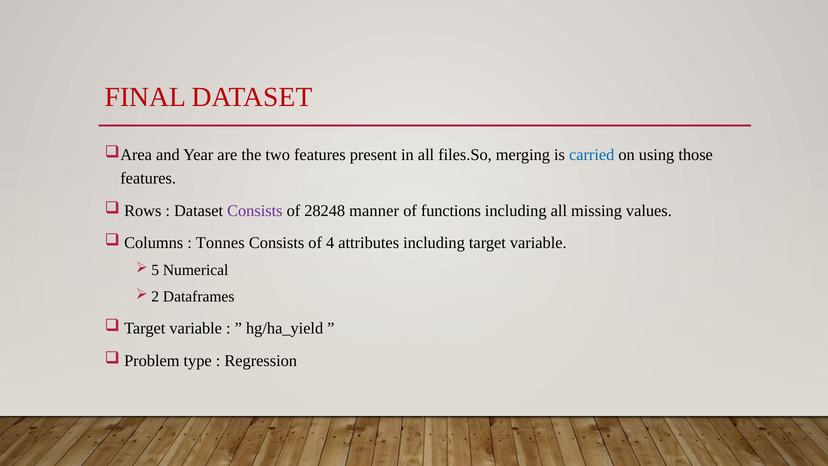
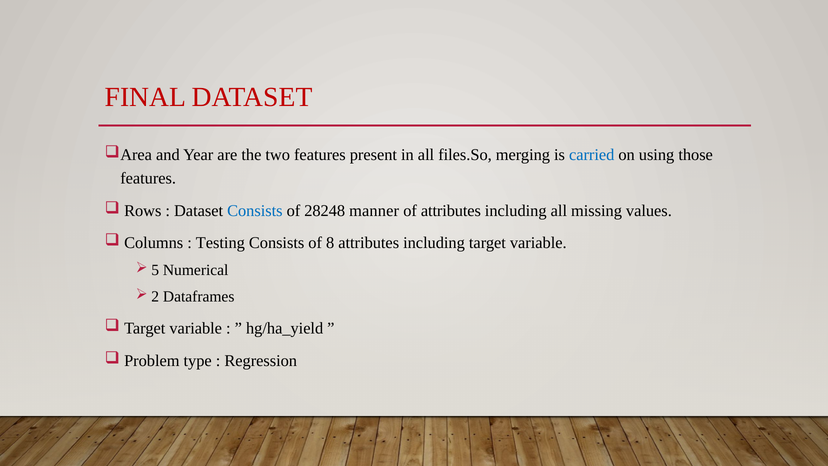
Consists colour: purple -> blue (255, 211)
of functions: functions -> attributes (451, 211)
Tonnes: Tonnes -> Testing (220, 243)
4: 4 -> 8 (330, 243)
